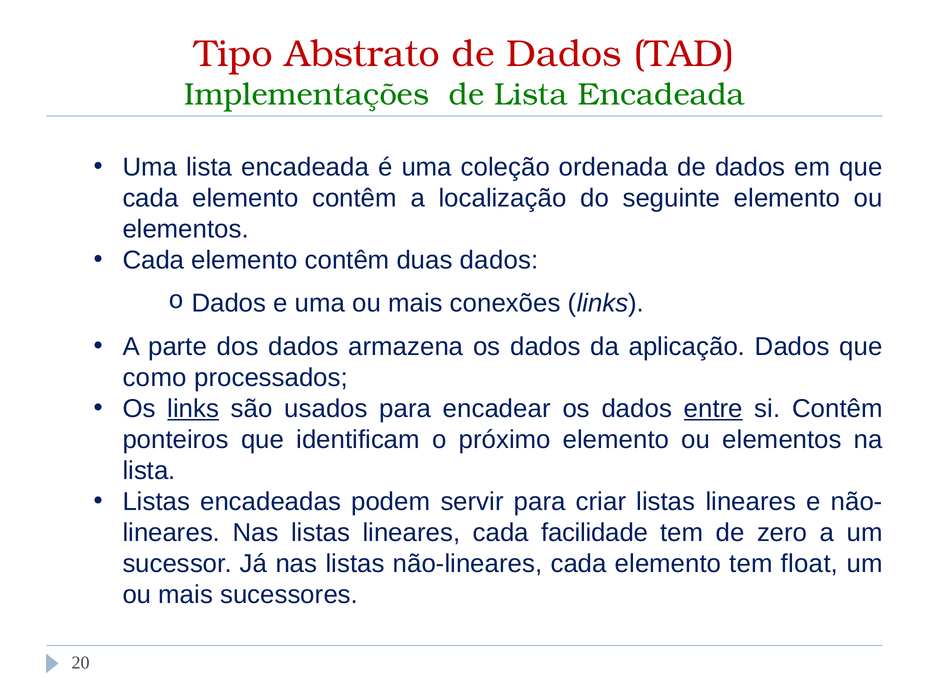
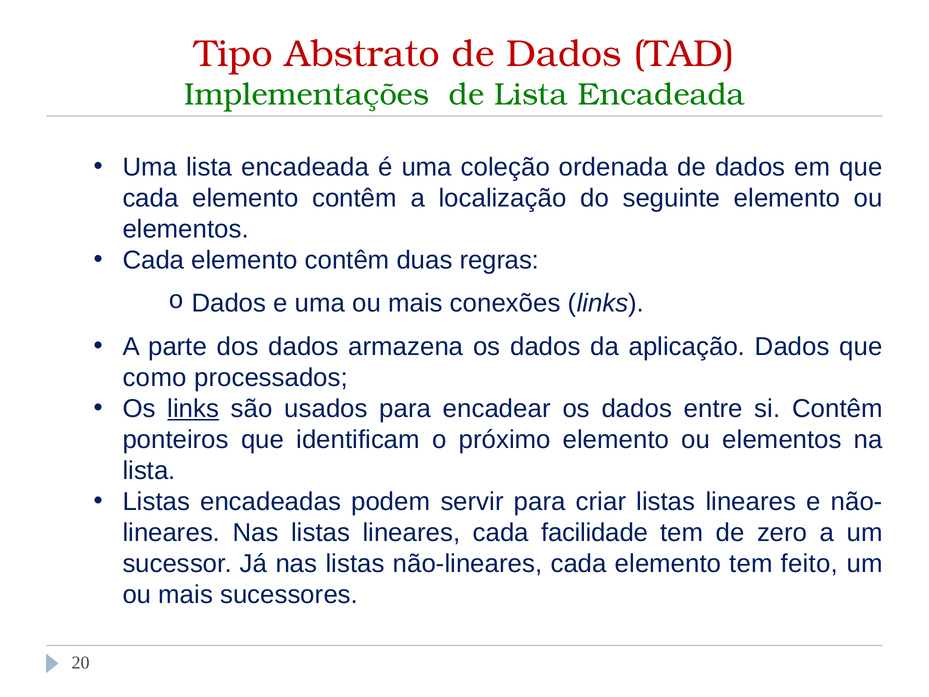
duas dados: dados -> regras (499, 260)
entre underline: present -> none (713, 409)
float: float -> feito (809, 563)
